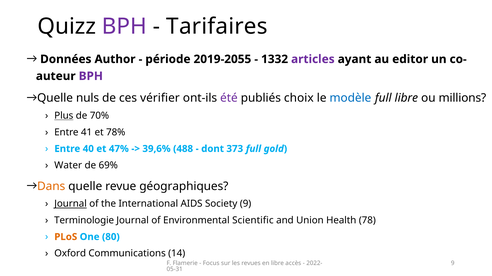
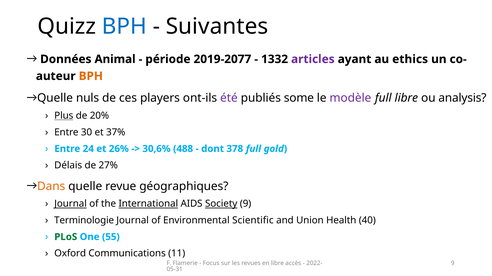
BPH colour: purple -> blue (124, 27)
Tarifaires: Tarifaires -> Suivantes (217, 27)
Author: Author -> Animal (115, 59)
2019-2055: 2019-2055 -> 2019-2077 (222, 59)
editor: editor -> ethics (410, 59)
BPH colour: purple -> orange (91, 76)
vérifier: vérifier -> players (160, 98)
choix: choix -> some (299, 98)
modèle colour: blue -> purple (350, 98)
millions: millions -> analysis (462, 98)
70%: 70% -> 20% (99, 116)
41: 41 -> 30 (87, 133)
78%: 78% -> 37% (116, 133)
40: 40 -> 24 (88, 149)
47%: 47% -> 26% (119, 149)
39,6%: 39,6% -> 30,6% (157, 149)
373: 373 -> 378 (235, 149)
Water: Water -> Délais (68, 166)
69%: 69% -> 27% (108, 166)
International underline: none -> present (148, 204)
Society underline: none -> present (221, 204)
78: 78 -> 40 (367, 221)
PLoS colour: orange -> green (66, 237)
80: 80 -> 55 (111, 237)
14: 14 -> 11 (177, 254)
